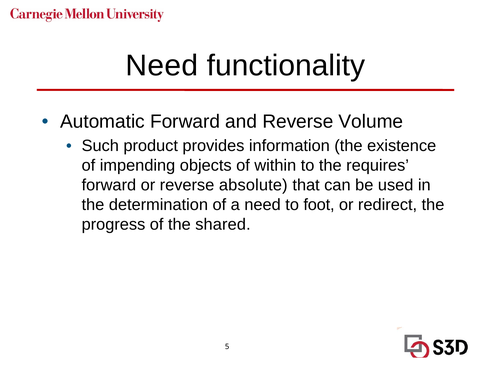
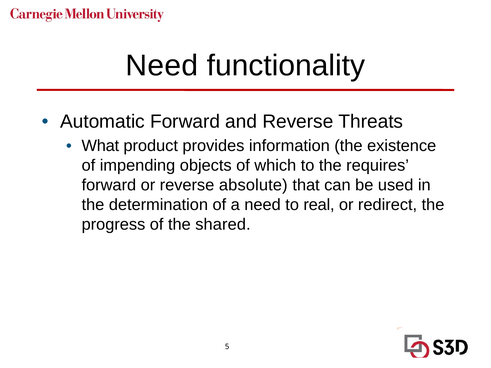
Volume: Volume -> Threats (371, 122)
Such: Such -> What (100, 146)
within: within -> which (275, 166)
foot: foot -> real (319, 205)
